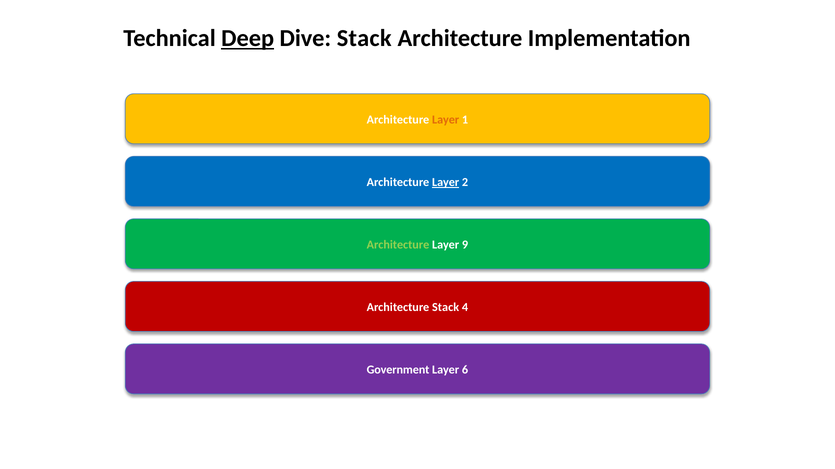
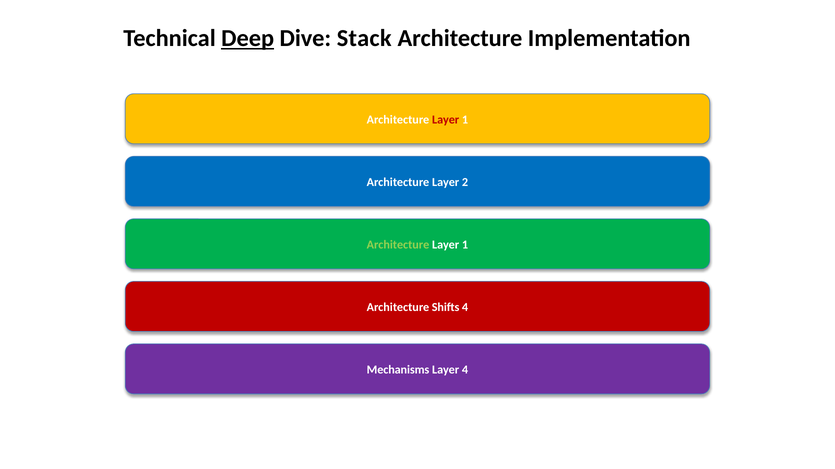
Layer colour: orange -> red (446, 120)
Layer underline: present -> none (446, 182)
9: 9 -> 1 (465, 245)
Architecture Stack: Stack -> Shifts (446, 308)
Government: Government -> Mechanisms (398, 370)
Layer 6: 6 -> 4 (465, 370)
